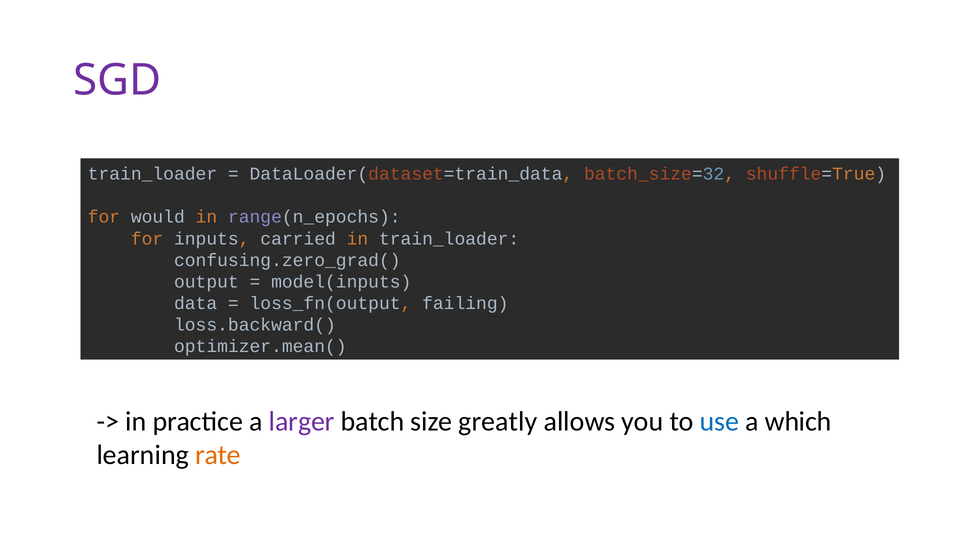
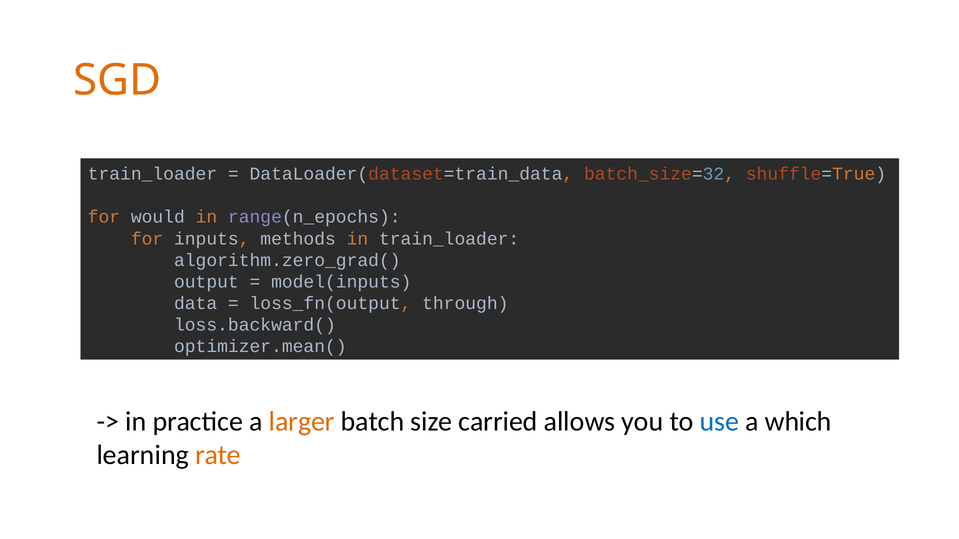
SGD colour: purple -> orange (117, 81)
carried: carried -> methods (298, 239)
confusing.zero_grad(: confusing.zero_grad( -> algorithm.zero_grad( (287, 260)
failing: failing -> through (465, 304)
larger colour: purple -> orange (302, 422)
greatly: greatly -> carried (498, 422)
